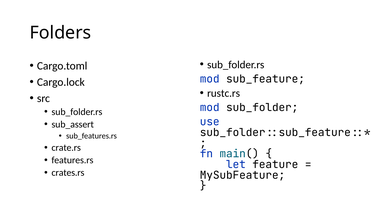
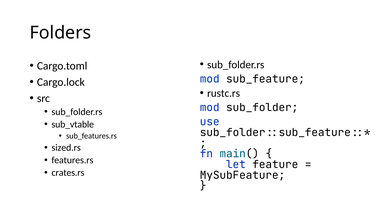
sub_assert: sub_assert -> sub_vtable (73, 124)
crate.rs: crate.rs -> sized.rs (66, 148)
